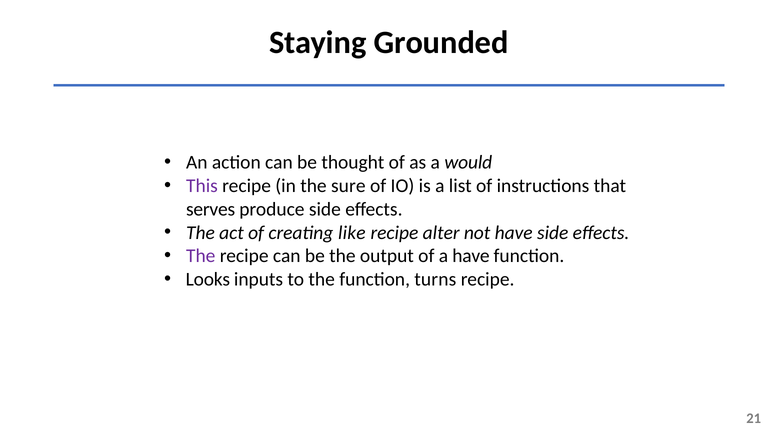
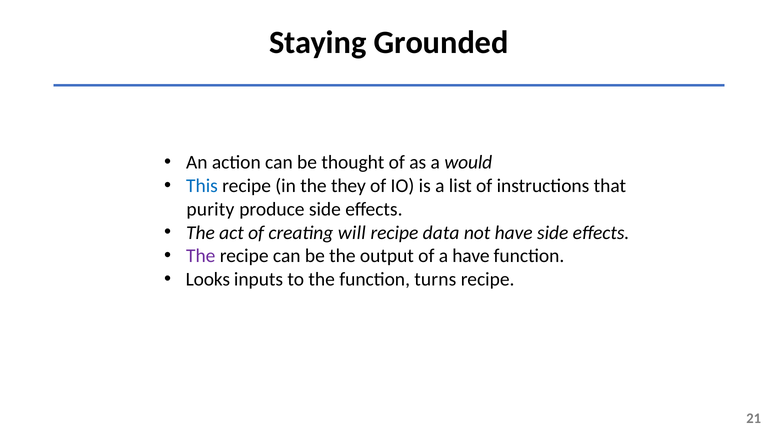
This colour: purple -> blue (202, 186)
sure: sure -> they (348, 186)
serves: serves -> purity (210, 209)
like: like -> will (352, 232)
alter: alter -> data (441, 232)
